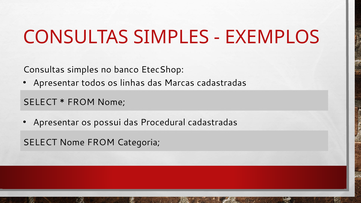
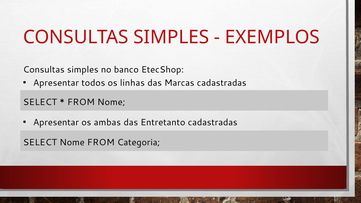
possui: possui -> ambas (107, 122)
Procedural: Procedural -> Entretanto (163, 122)
